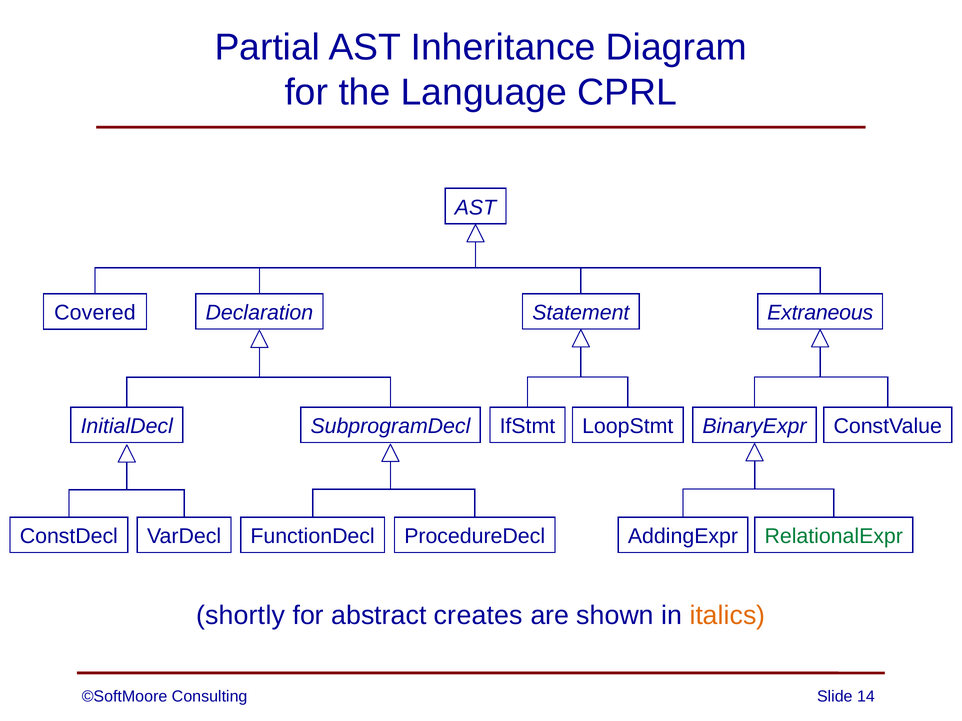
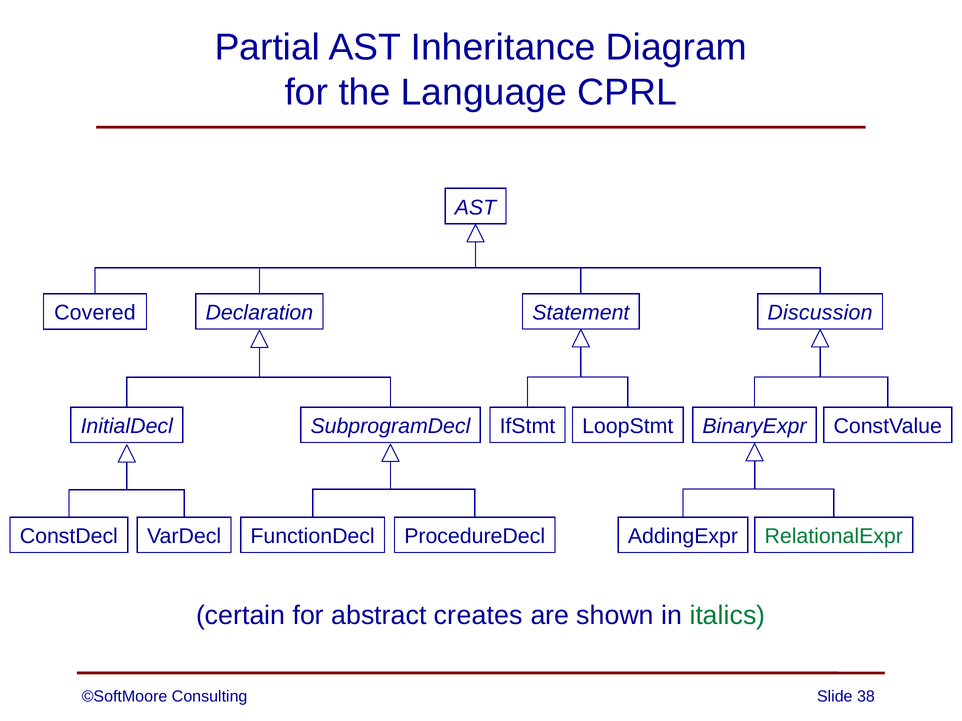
Extraneous: Extraneous -> Discussion (820, 313)
shortly: shortly -> certain (241, 616)
italics colour: orange -> green (727, 616)
14: 14 -> 38 (866, 697)
